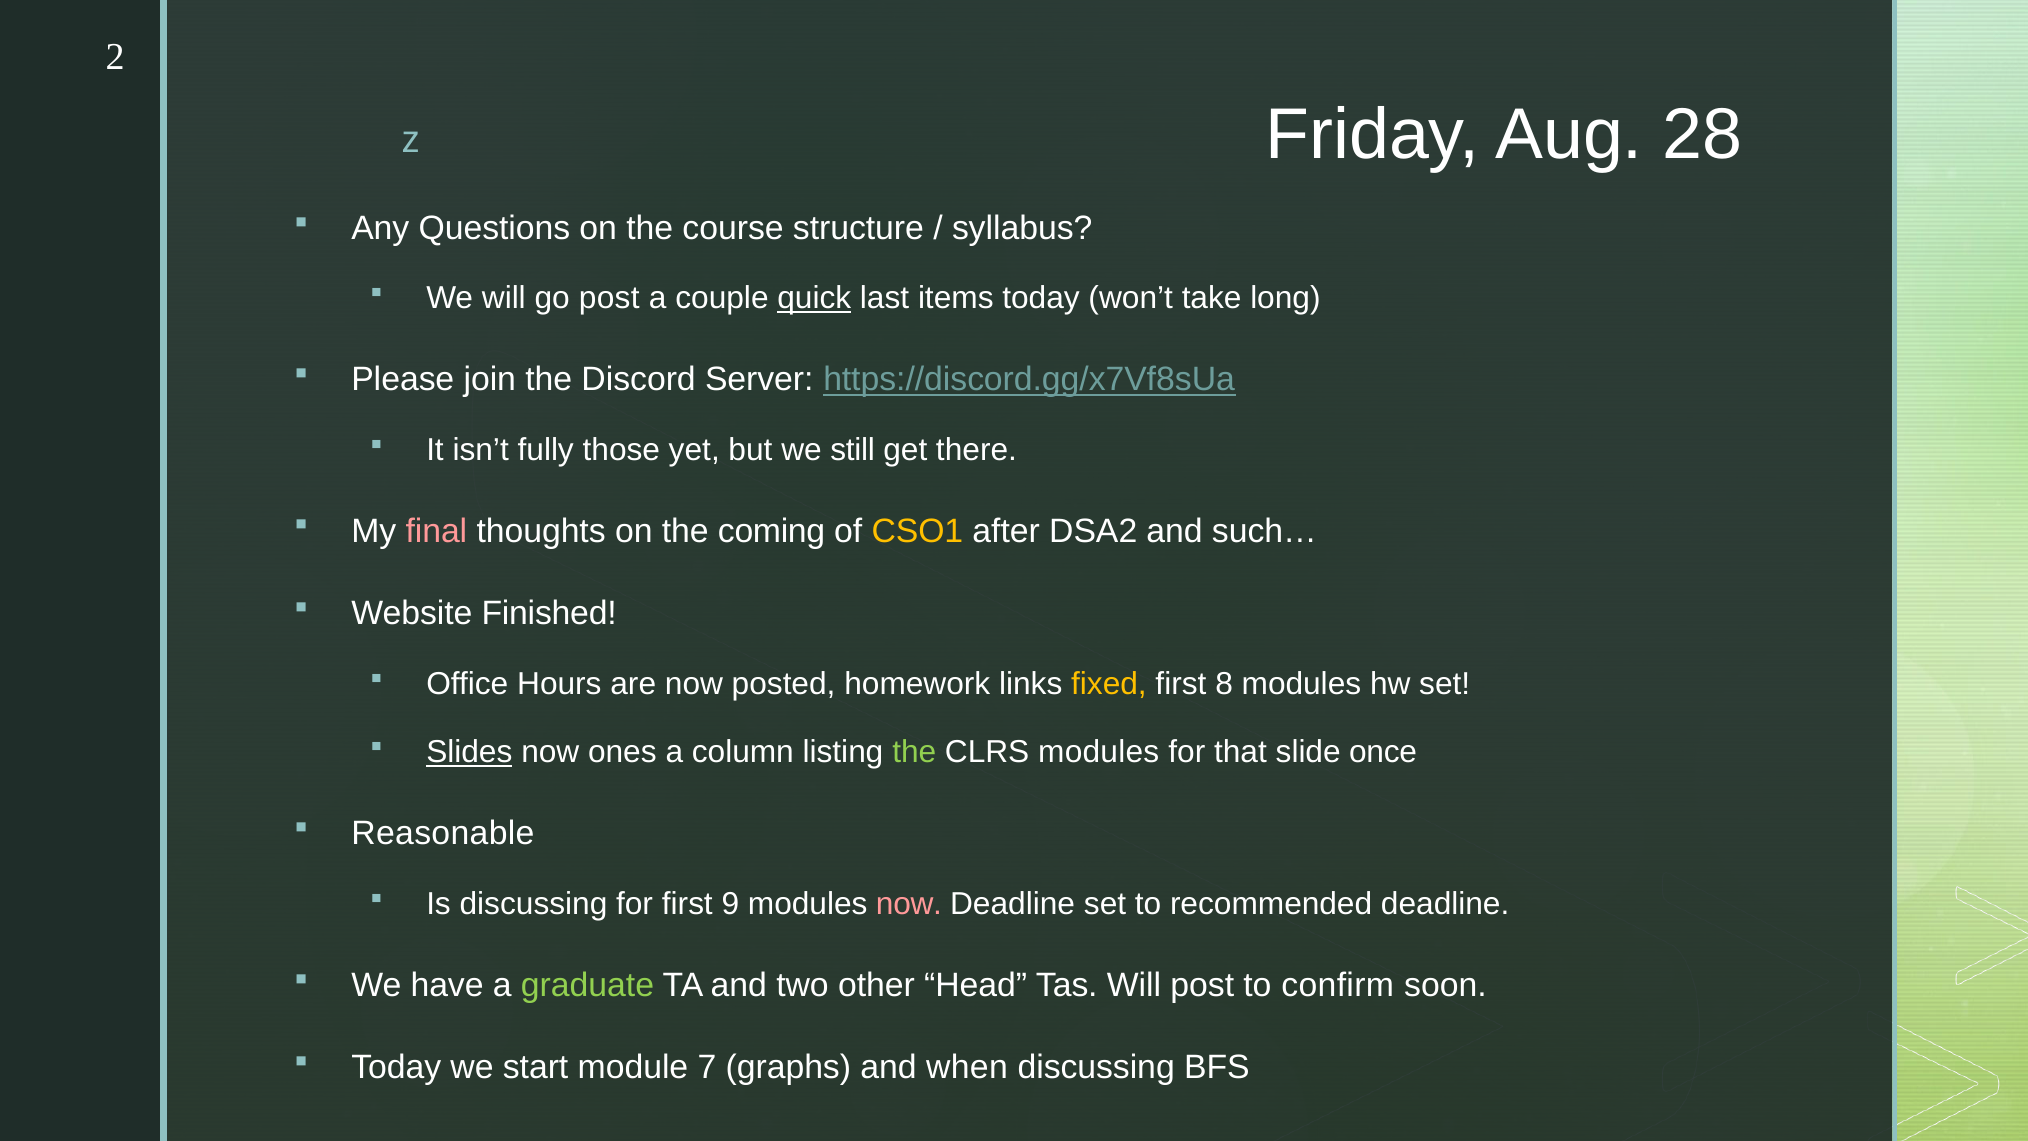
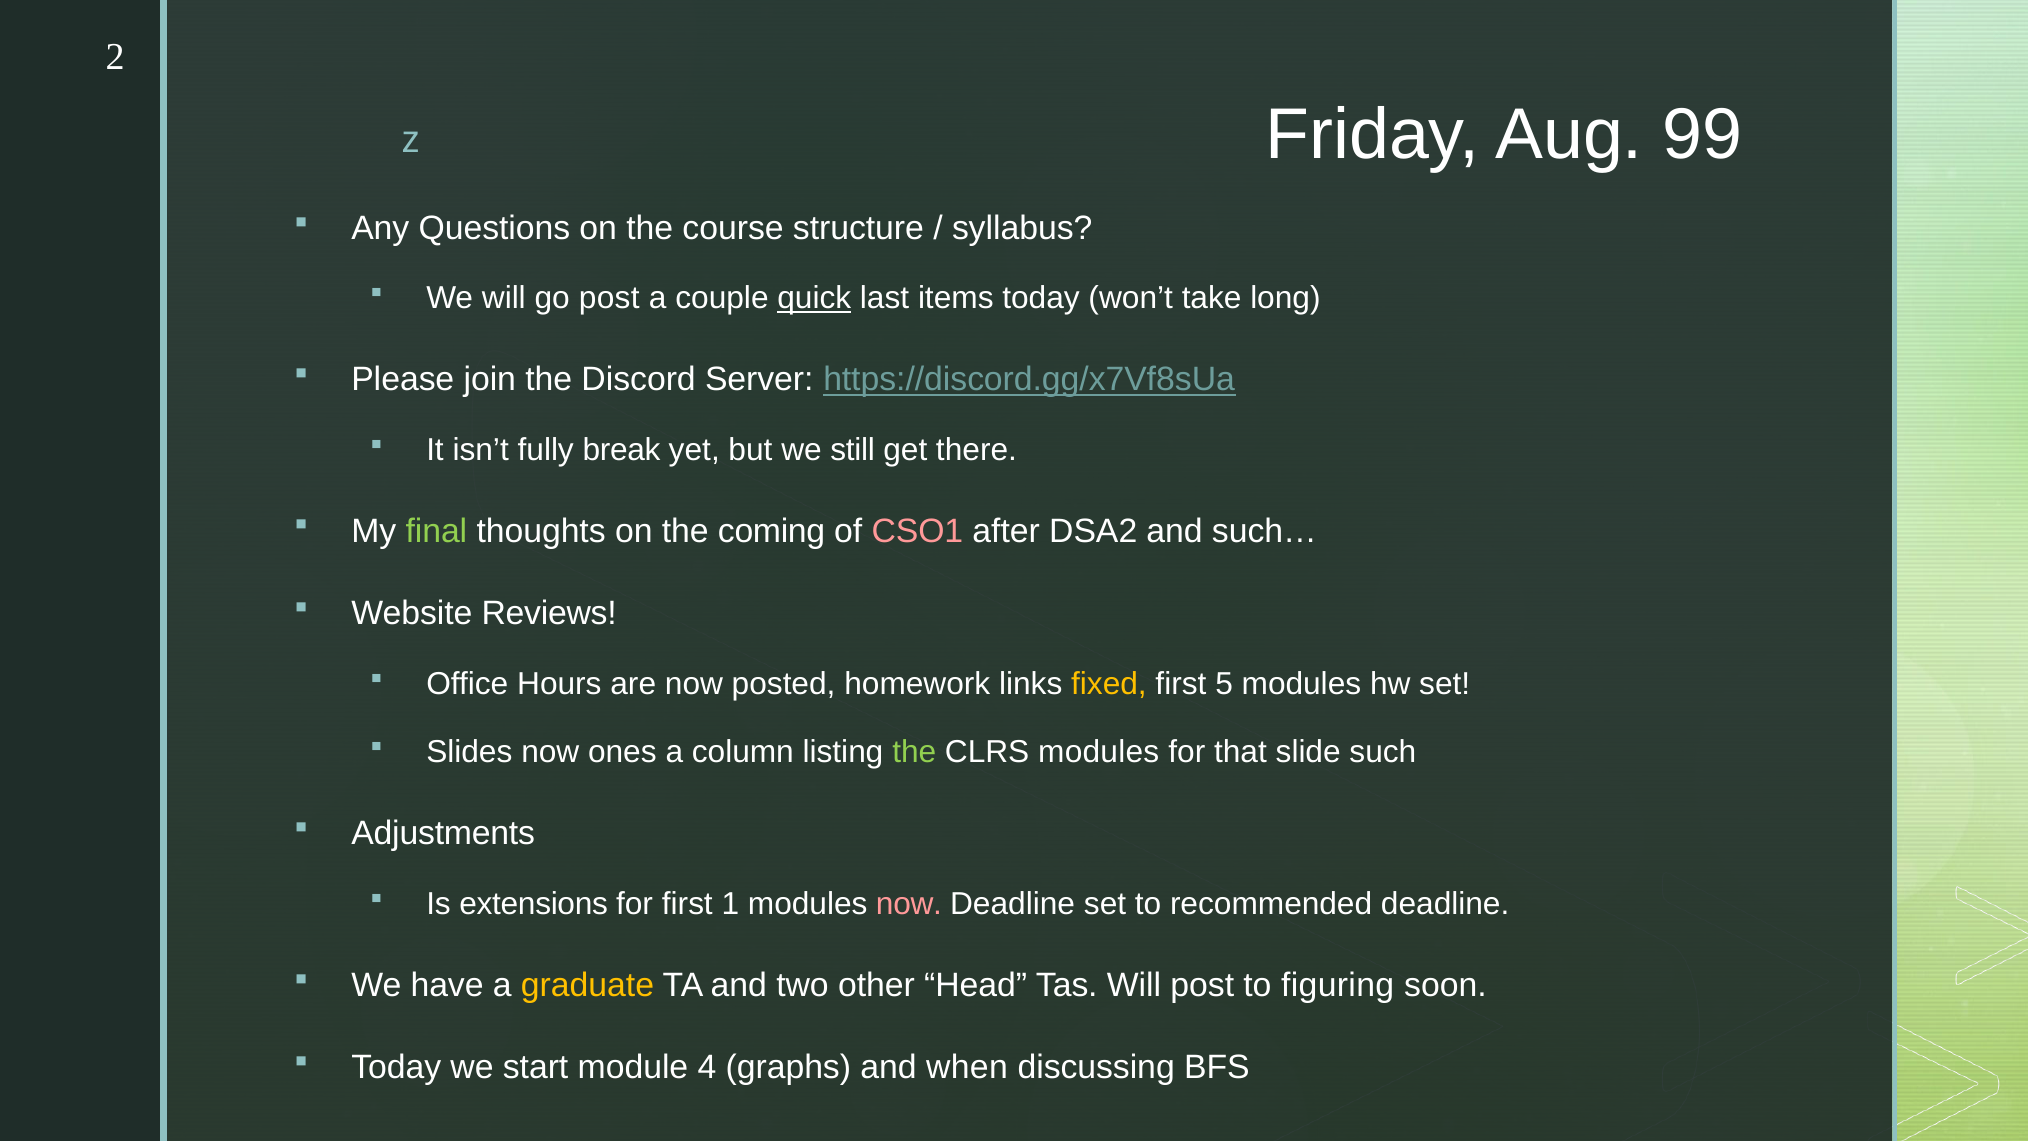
28: 28 -> 99 (1703, 135)
those: those -> break (621, 450)
final colour: pink -> light green (436, 531)
CSO1 colour: yellow -> pink (917, 531)
Finished: Finished -> Reviews (549, 613)
8: 8 -> 5 (1224, 683)
Slides underline: present -> none (469, 752)
once: once -> such (1383, 752)
Reasonable: Reasonable -> Adjustments (443, 834)
Is discussing: discussing -> extensions (534, 904)
9: 9 -> 1 (730, 904)
graduate colour: light green -> yellow (588, 985)
confirm: confirm -> figuring (1338, 985)
7: 7 -> 4 (707, 1067)
